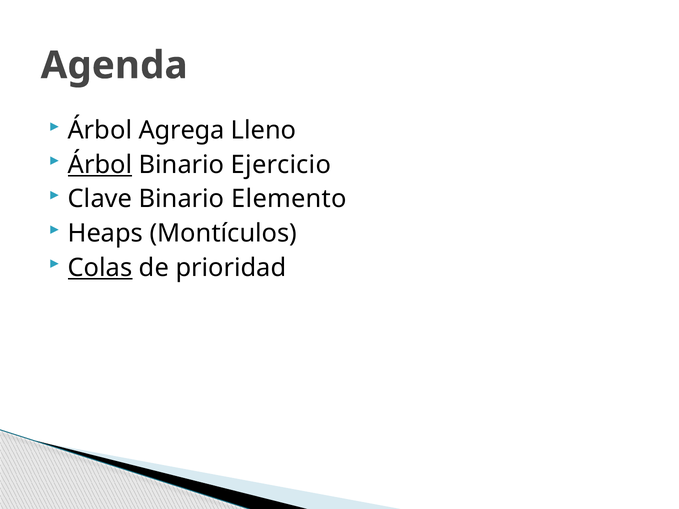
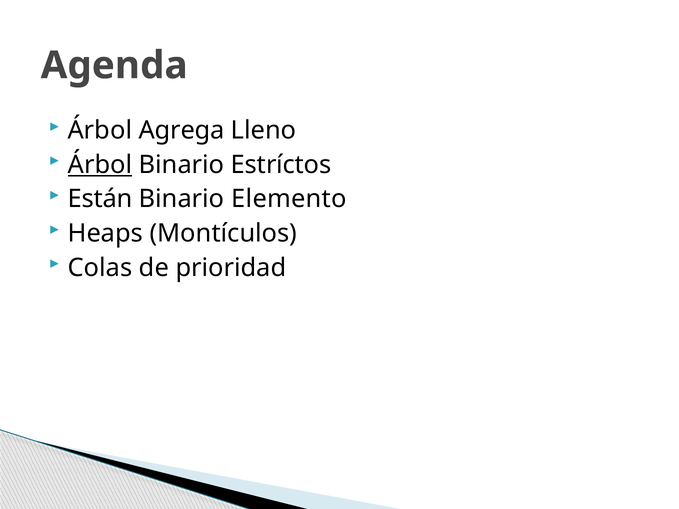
Ejercicio: Ejercicio -> Estríctos (281, 165)
Clave: Clave -> Están (100, 199)
Colas underline: present -> none (100, 268)
